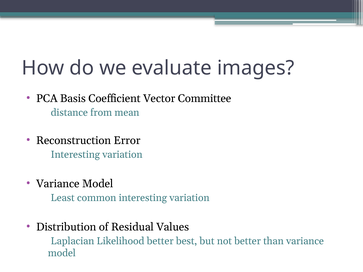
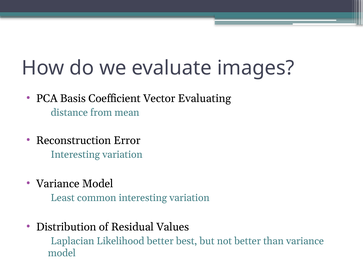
Committee: Committee -> Evaluating (204, 99)
